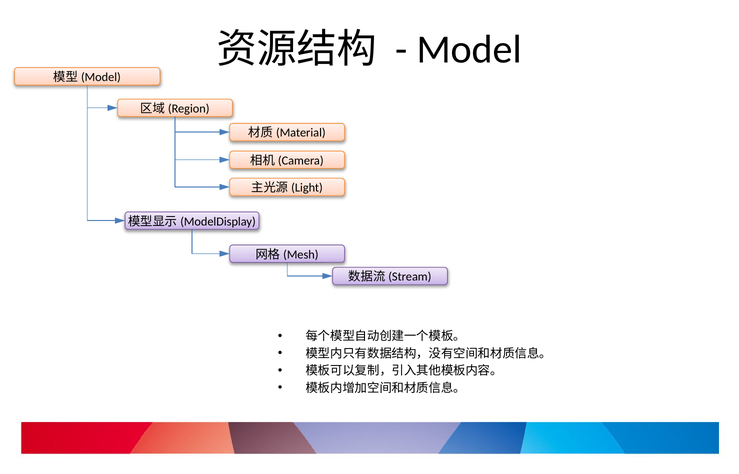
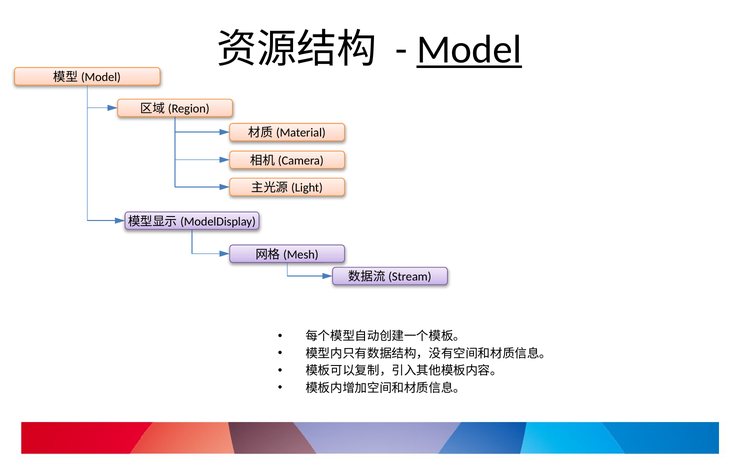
Model underline: none -> present (469, 49)
